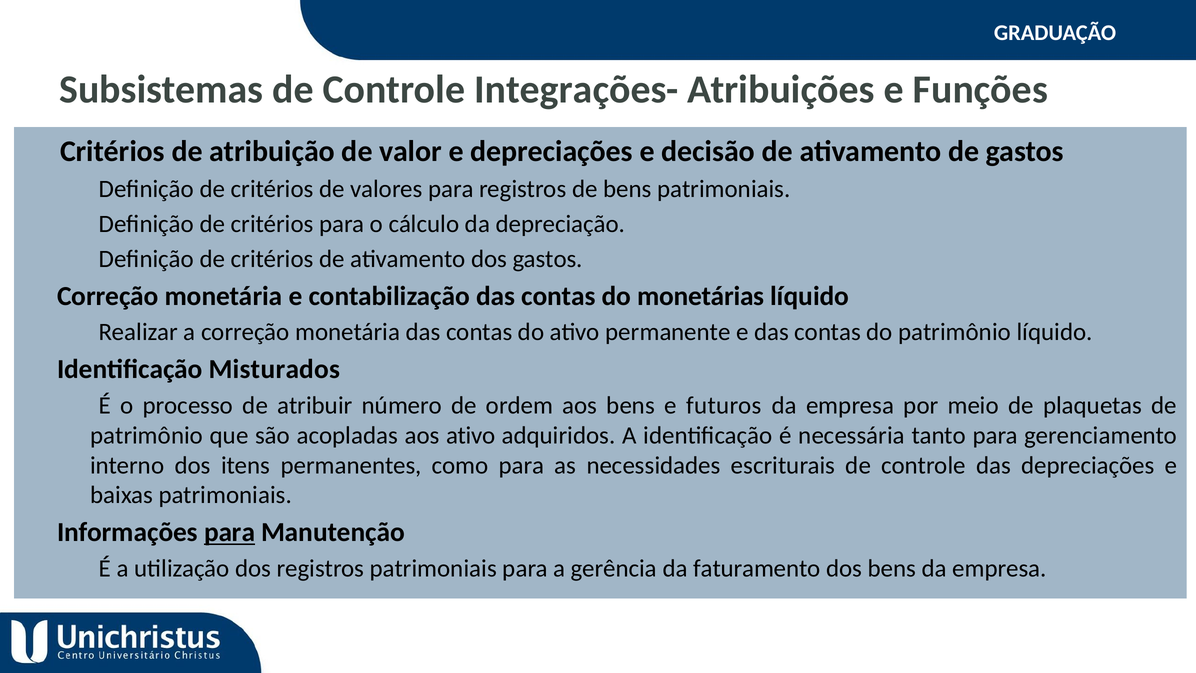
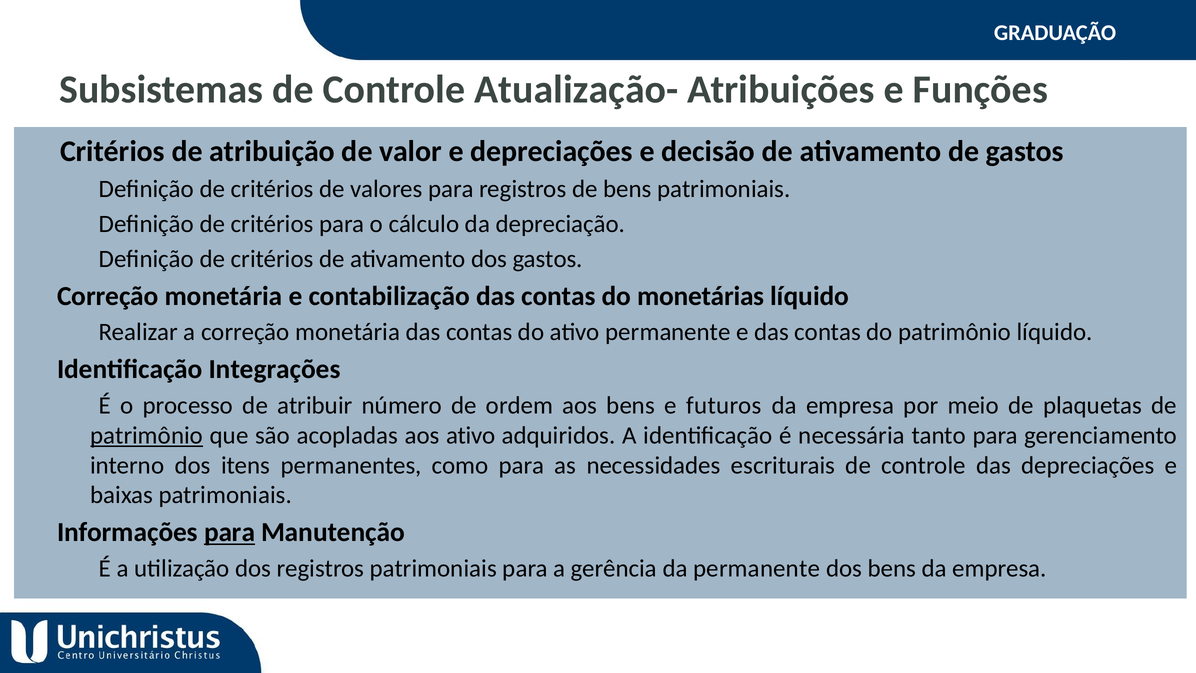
Integrações-: Integrações- -> Atualização- (576, 89)
Misturados: Misturados -> Integrações (275, 369)
patrimônio underline: none -> present (147, 435)
da faturamento: faturamento -> permanente (757, 568)
